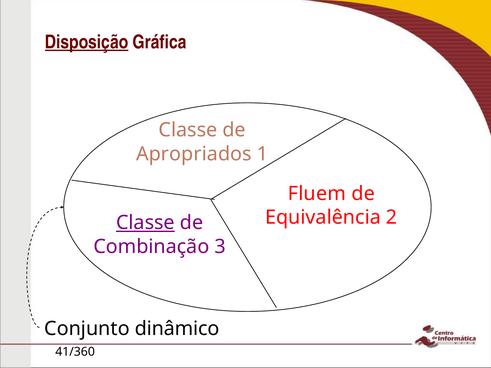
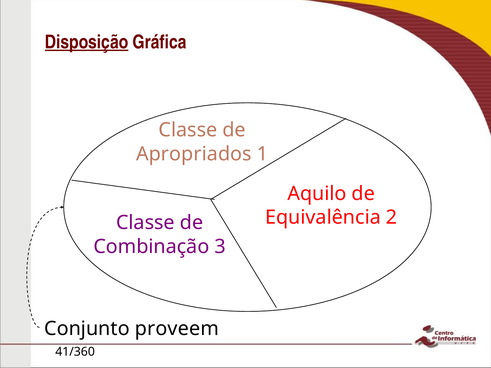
Fluem: Fluem -> Aquilo (317, 194)
Classe underline: present -> none (145, 223)
dinâmico: dinâmico -> proveem (177, 329)
